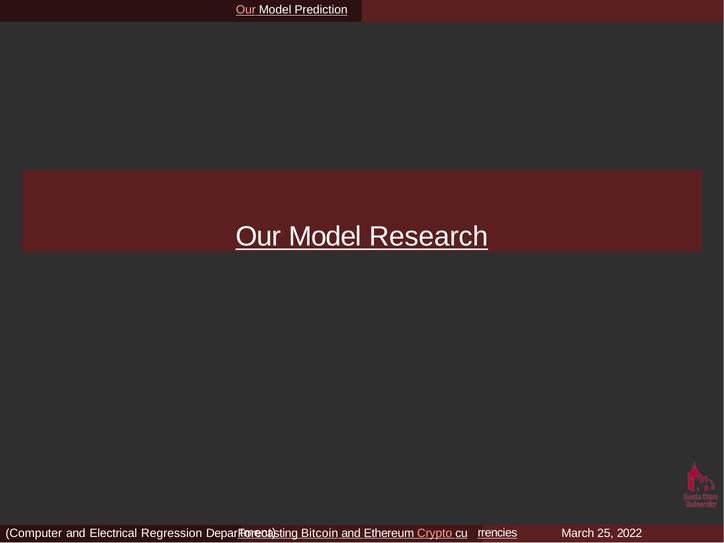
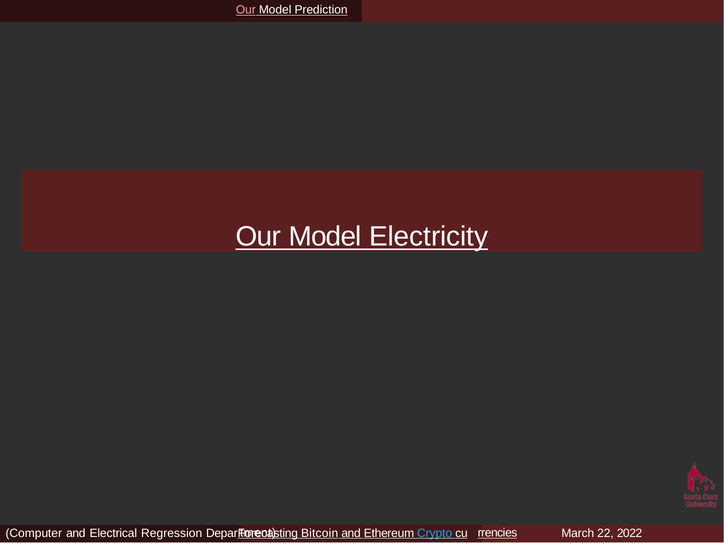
Research: Research -> Electricity (429, 237)
Crypto colour: pink -> light blue (435, 534)
25: 25 -> 22 (605, 534)
